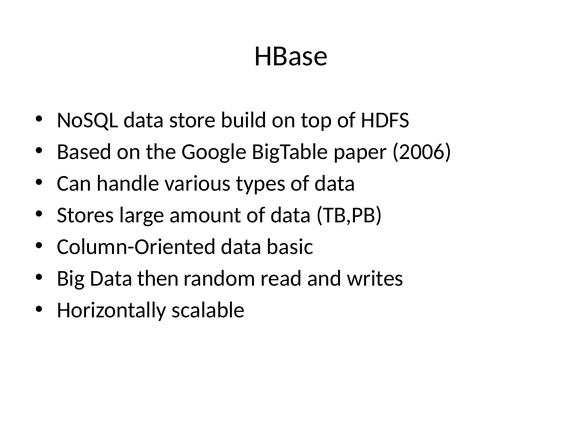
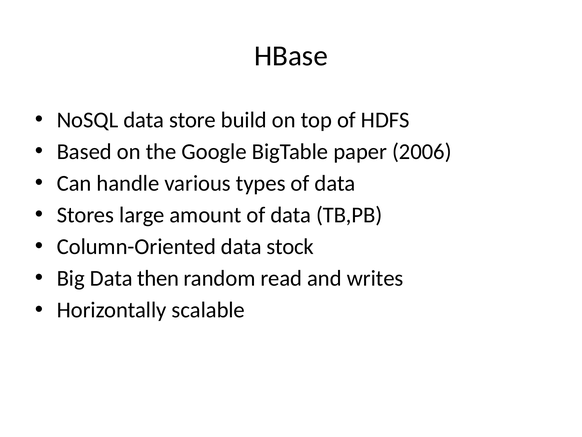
basic: basic -> stock (290, 246)
